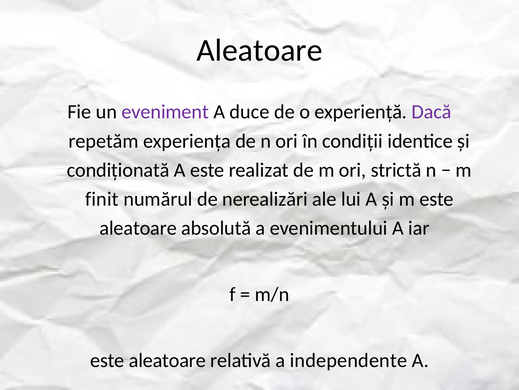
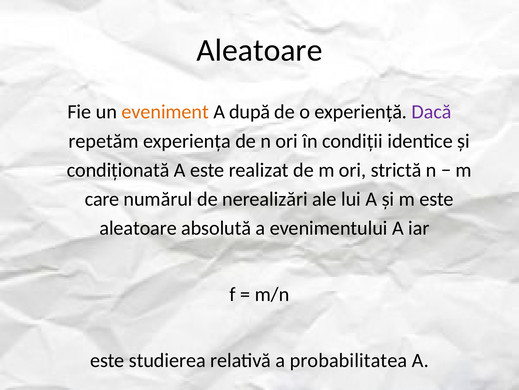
eveniment colour: purple -> orange (165, 112)
duce: duce -> după (250, 112)
finit: finit -> care (102, 199)
aleatoare: aleatoare -> studierea (167, 360)
independente: independente -> probabilitatea (348, 360)
